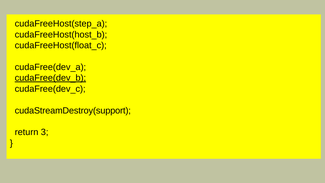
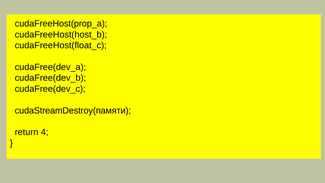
cudaFreeHost(step_a: cudaFreeHost(step_a -> cudaFreeHost(prop_a (61, 24)
cudaFree(dev_b underline: present -> none (50, 78)
cudaStreamDestroy(support: cudaStreamDestroy(support -> cudaStreamDestroy(памяти (73, 110)
3: 3 -> 4 (45, 132)
